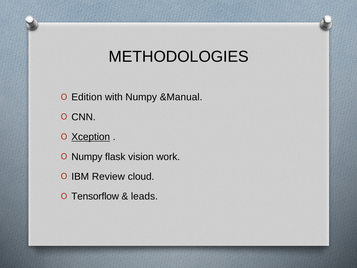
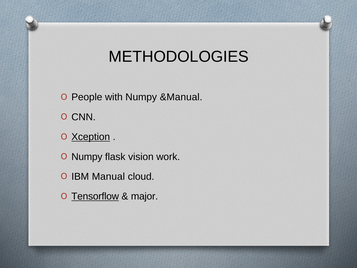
Edition: Edition -> People (87, 97)
Review: Review -> Manual (108, 176)
Tensorflow underline: none -> present (95, 196)
leads: leads -> major (145, 196)
